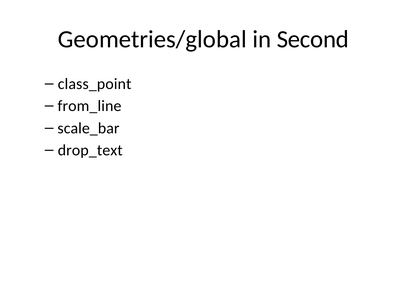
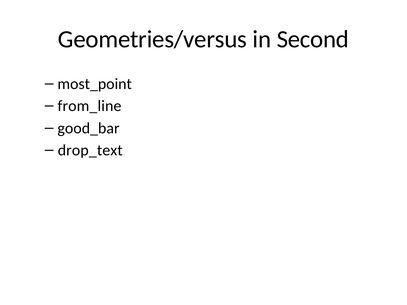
Geometries/global: Geometries/global -> Geometries/versus (152, 39)
class_point: class_point -> most_point (95, 84)
scale_bar: scale_bar -> good_bar (89, 128)
